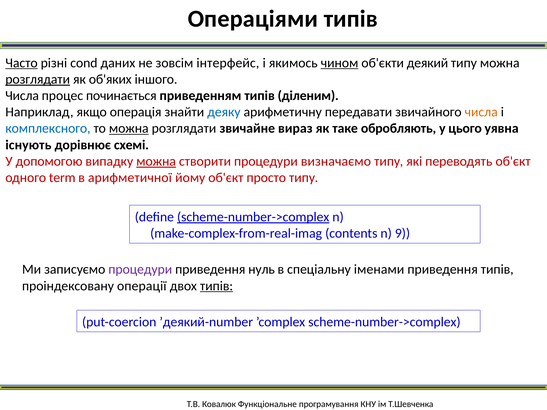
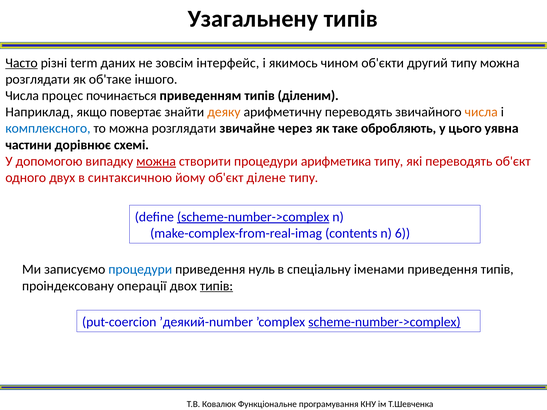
Операціями: Операціями -> Узагальнену (253, 19)
cond: cond -> term (84, 63)
чином underline: present -> none (340, 63)
деякий: деякий -> другий (427, 63)
розглядати underline: present -> none (38, 79)
об'яких: об'яких -> об'таке (110, 79)
операція: операція -> повертає (136, 112)
деяку colour: blue -> orange (224, 112)
арифметичну передавати: передавати -> переводять (359, 112)
можна underline: present -> none (129, 129)
вираз: вираз -> через (295, 129)
існують: існують -> частини (29, 145)
визначаємо: визначаємо -> арифметика (336, 161)
term: term -> двух (62, 178)
арифметичної: арифметичної -> синтаксичною (130, 178)
просто: просто -> ділене (266, 178)
9: 9 -> 6 (402, 234)
процедури colour: purple -> blue (140, 270)
scheme-number->complex underline: none -> present (384, 322)
